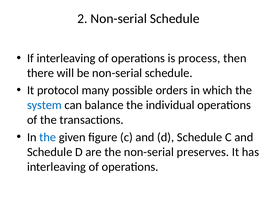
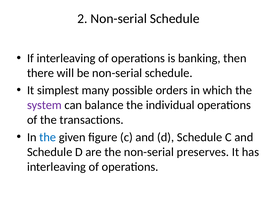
process: process -> banking (199, 58)
protocol: protocol -> simplest (58, 90)
system colour: blue -> purple (44, 105)
